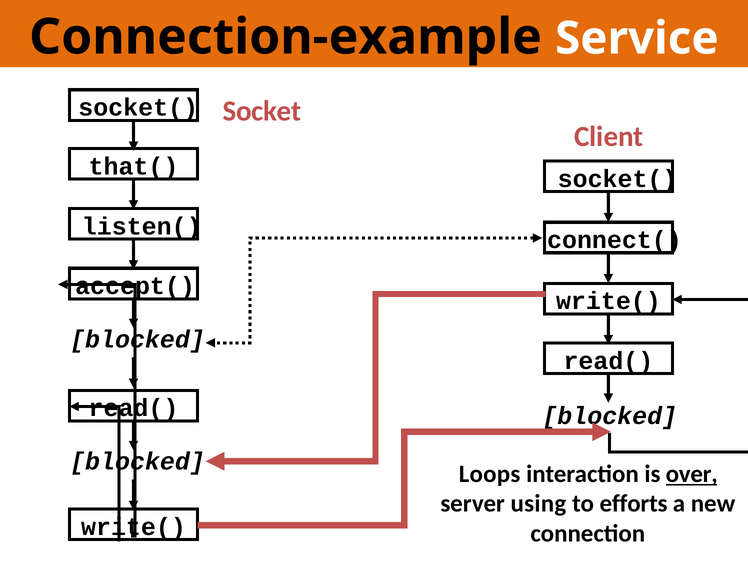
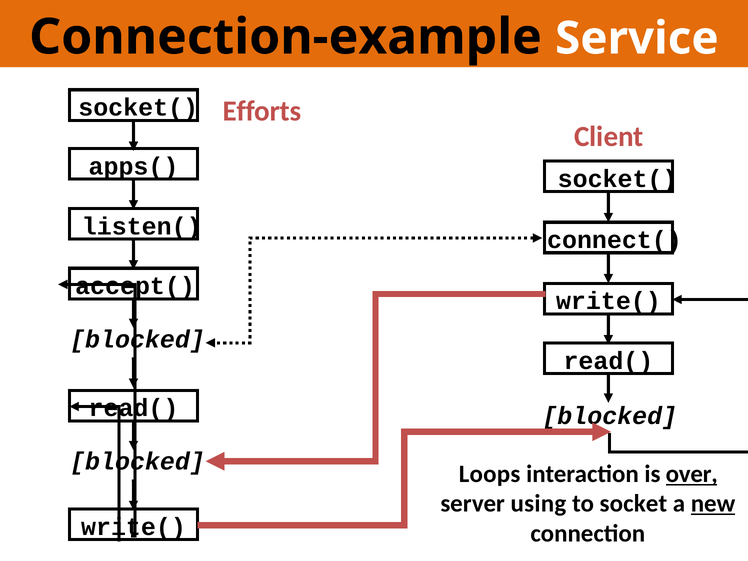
Socket: Socket -> Efforts (262, 111)
that(: that( -> apps( (133, 166)
efforts: efforts -> socket (633, 504)
new underline: none -> present (713, 504)
